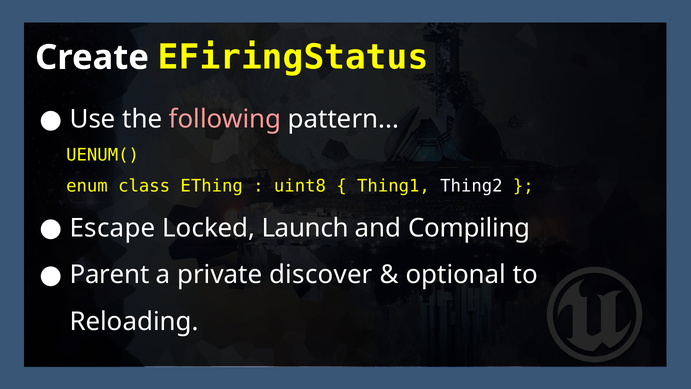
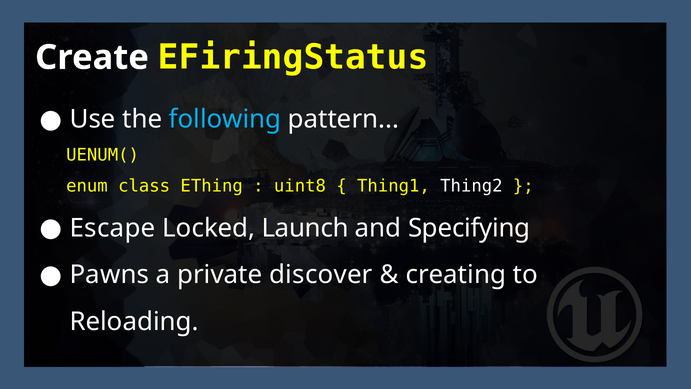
following colour: pink -> light blue (225, 119)
Compiling: Compiling -> Specifying (469, 228)
Parent: Parent -> Pawns (109, 275)
optional: optional -> creating (456, 275)
